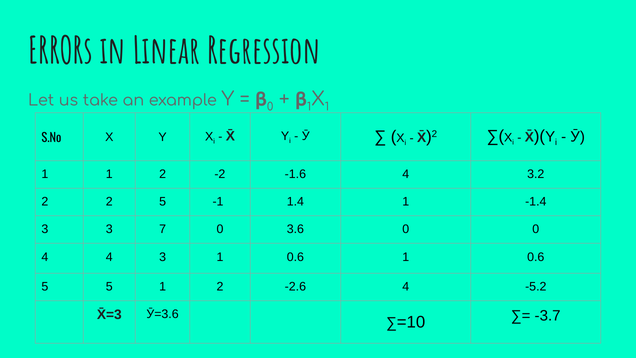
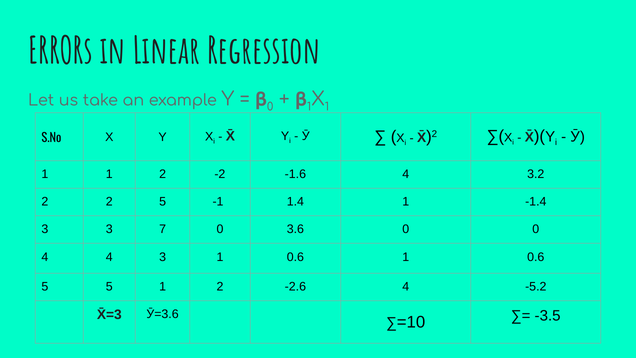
-3.7: -3.7 -> -3.5 (548, 316)
